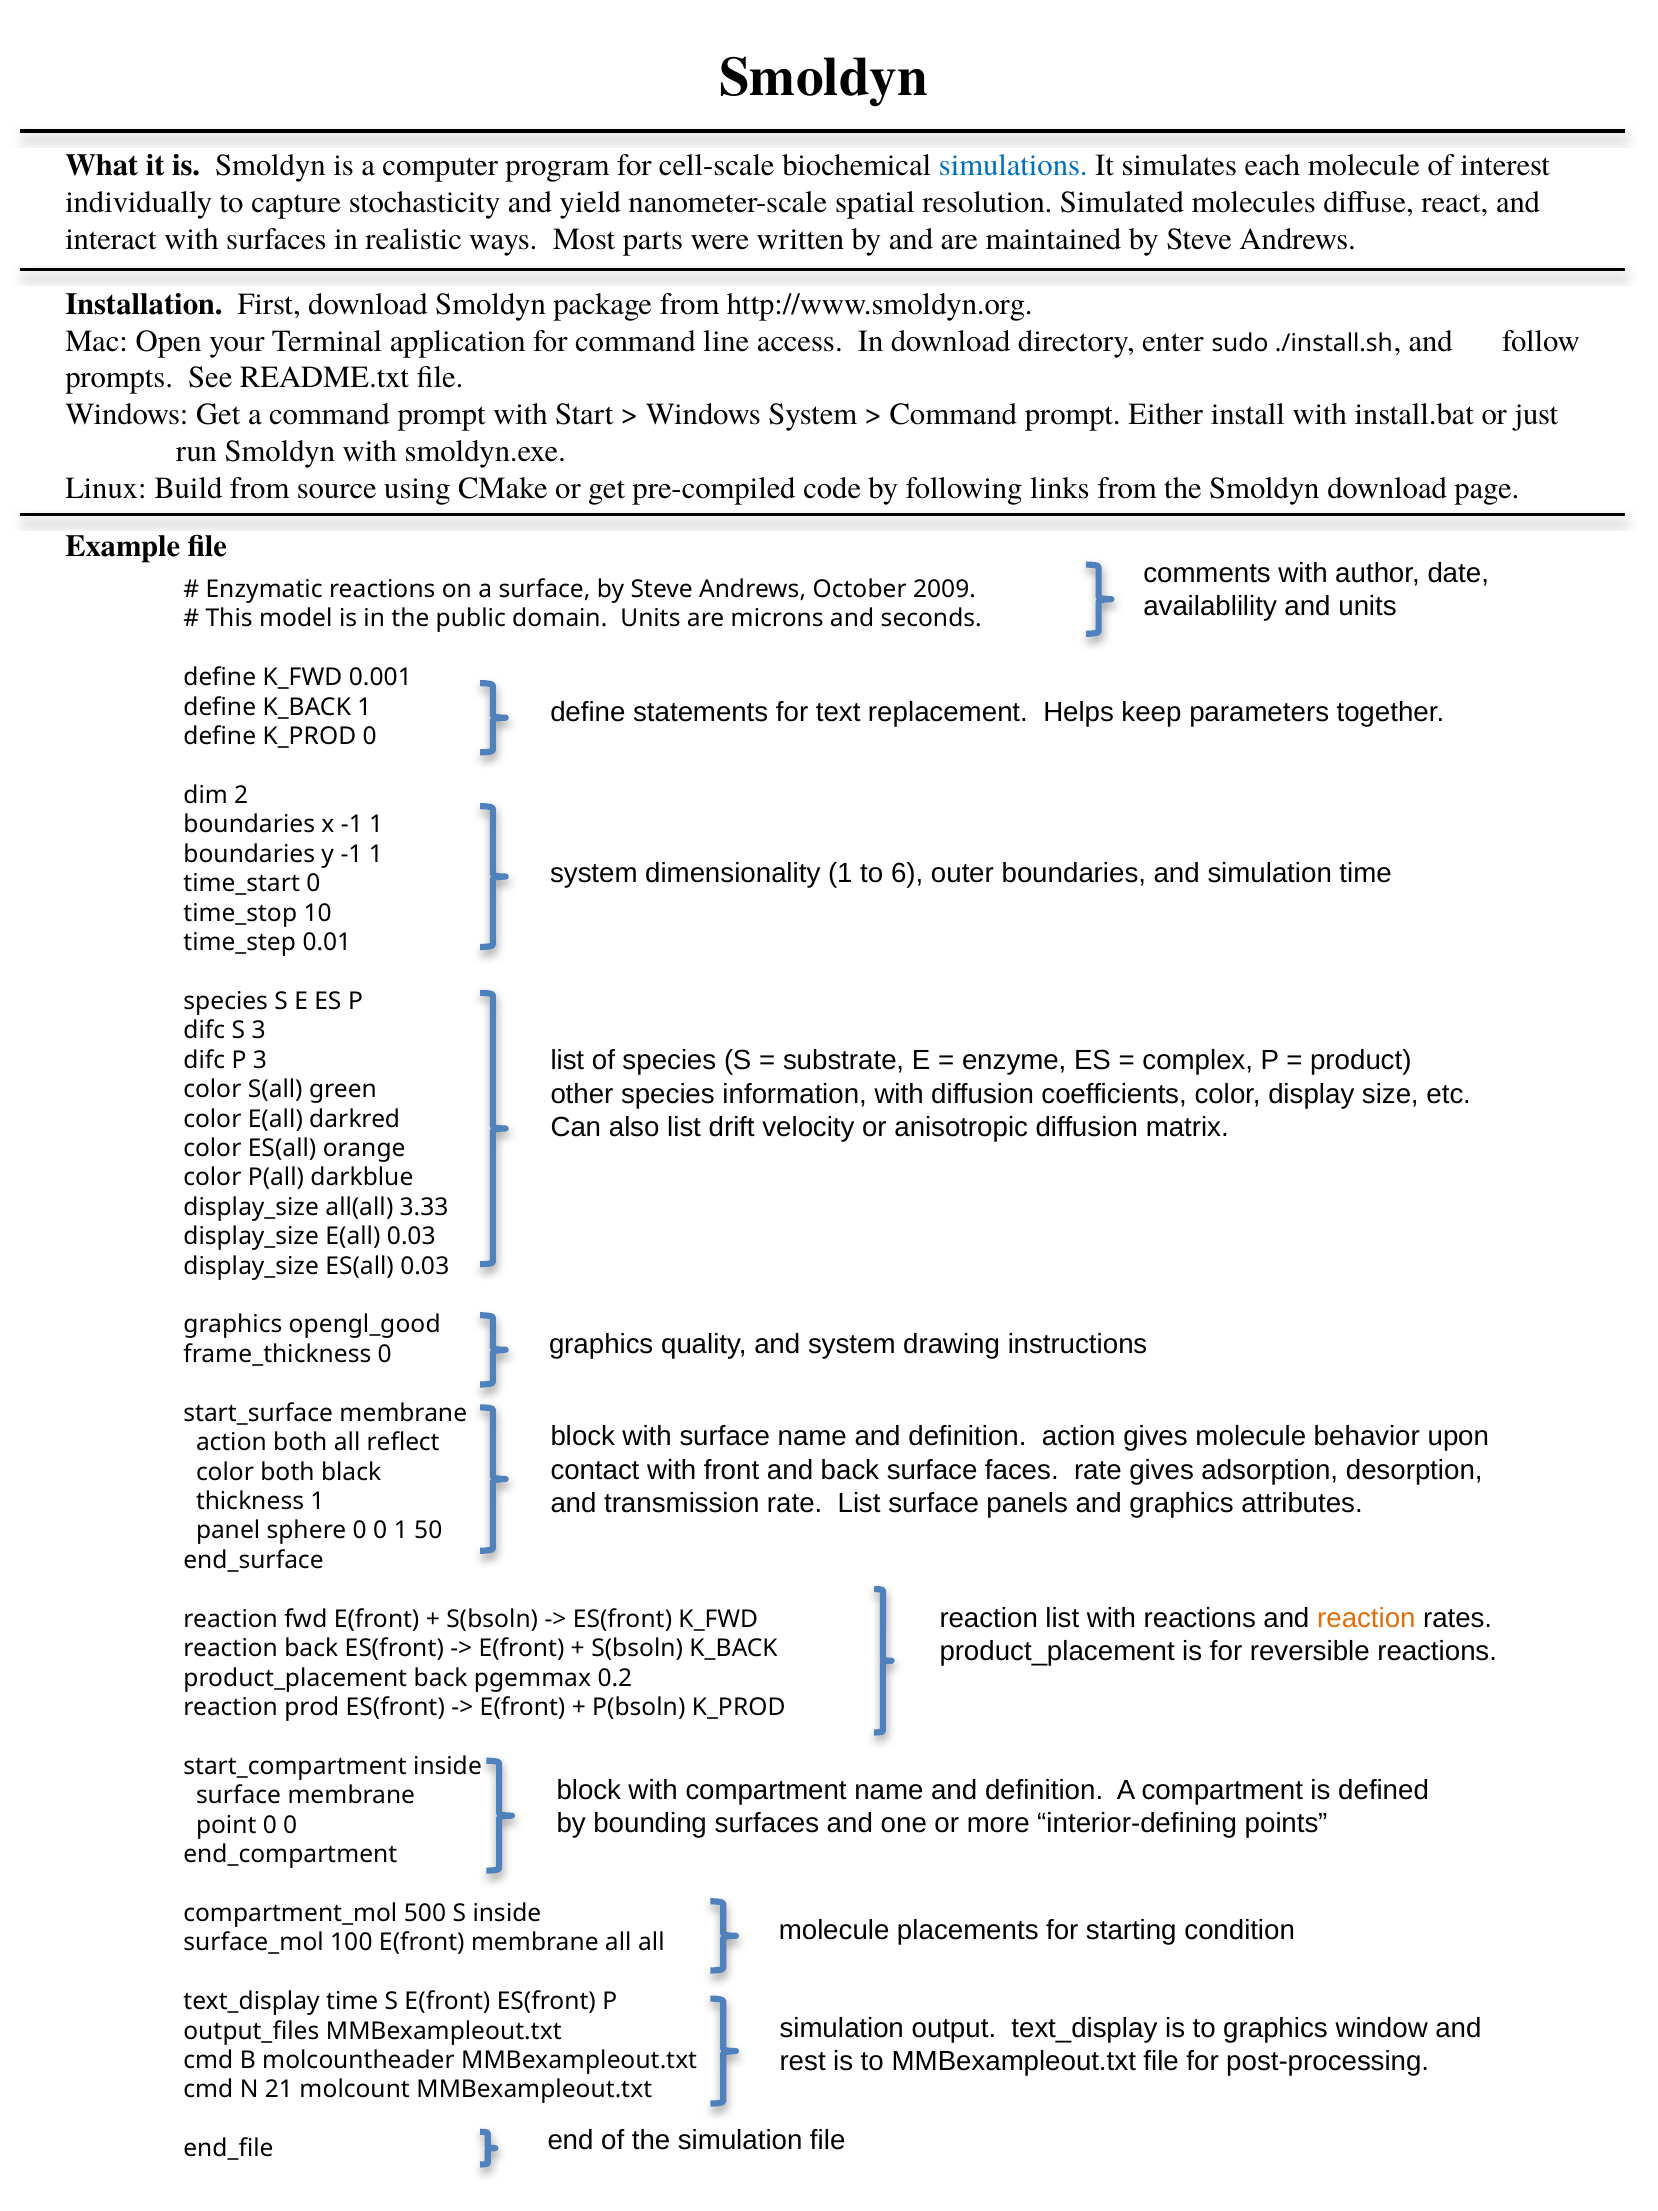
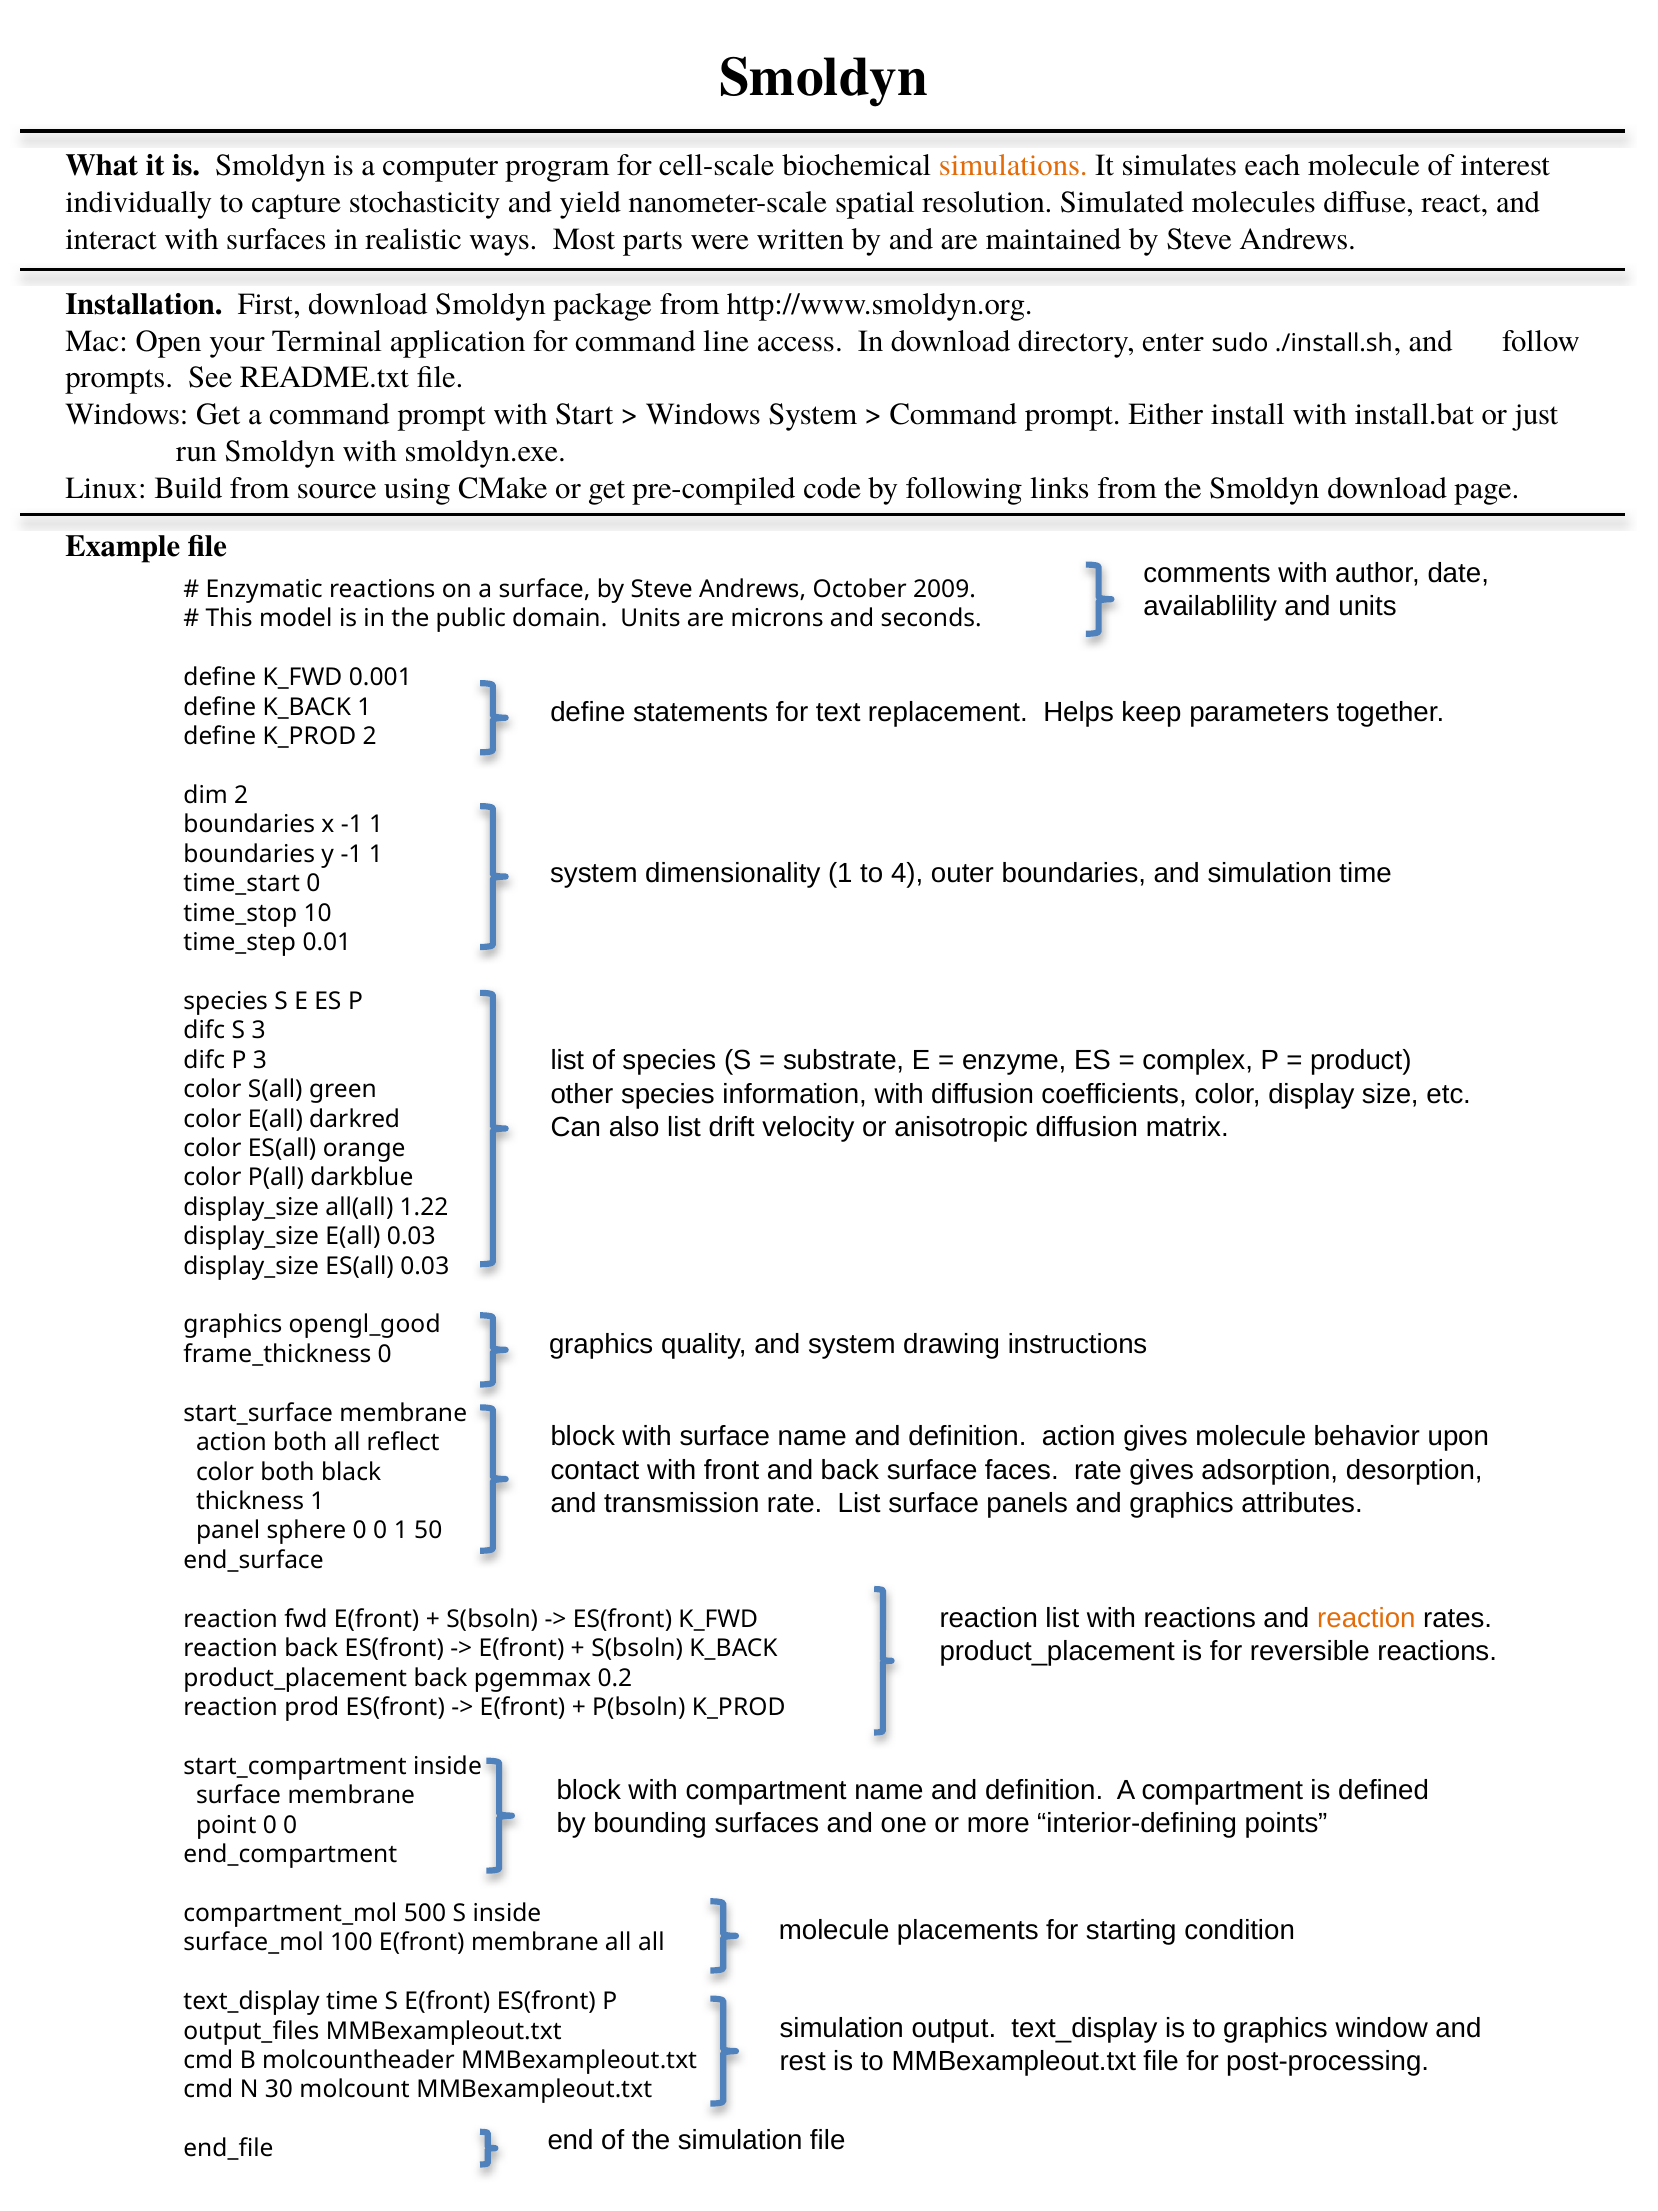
simulations colour: blue -> orange (1013, 165)
K_PROD 0: 0 -> 2 (370, 736)
6: 6 -> 4 (907, 874)
3.33: 3.33 -> 1.22 (424, 1207)
21: 21 -> 30 (279, 2090)
